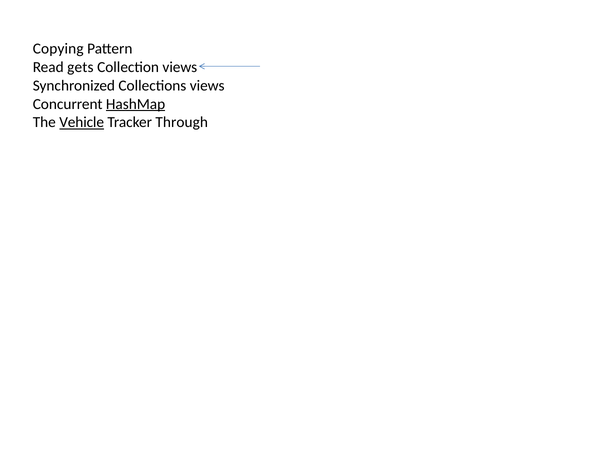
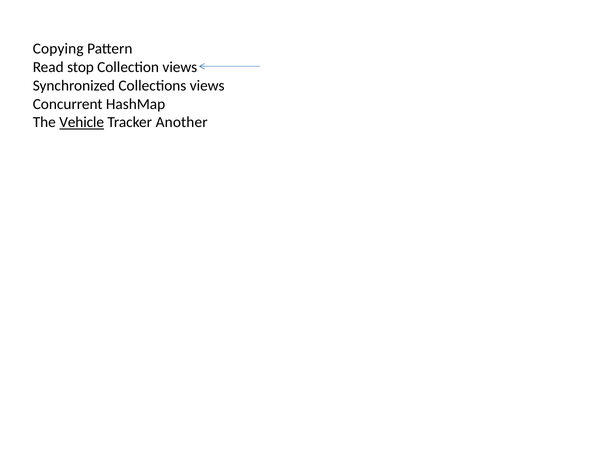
gets: gets -> stop (81, 67)
HashMap underline: present -> none (136, 104)
Through: Through -> Another (182, 122)
